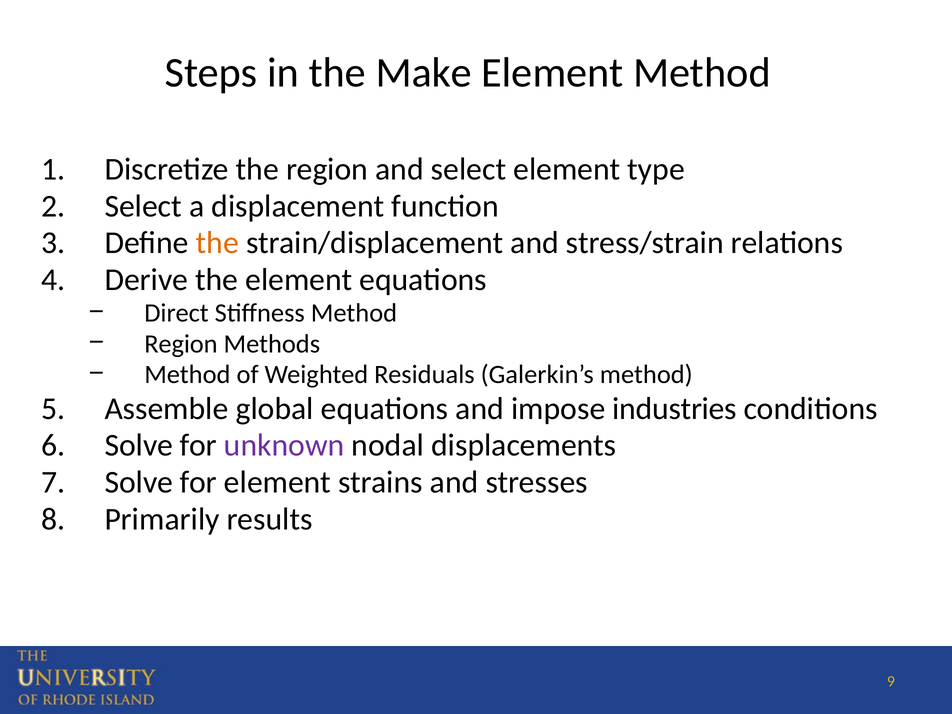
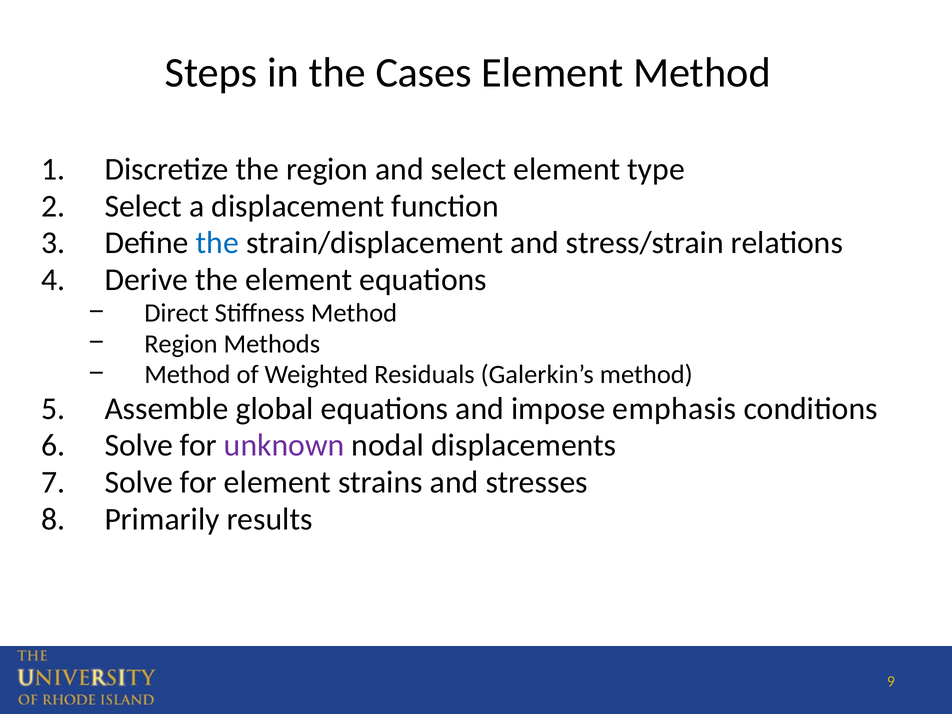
Make: Make -> Cases (424, 73)
the colour: orange -> blue (217, 243)
industries: industries -> emphasis (674, 409)
